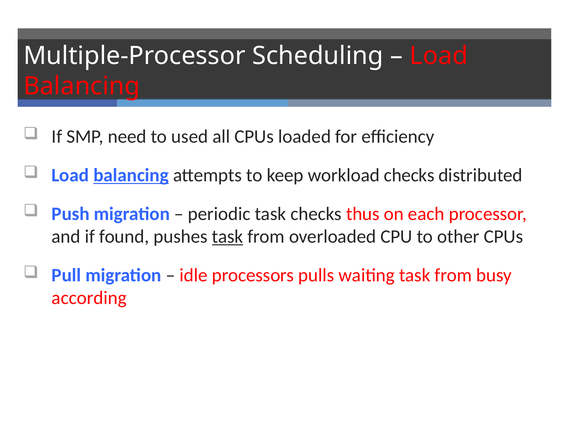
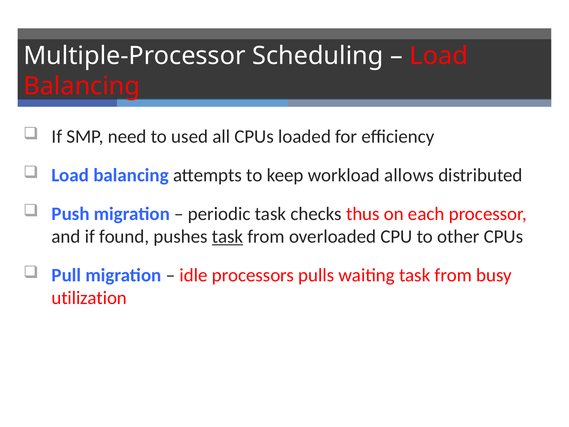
balancing underline: present -> none (131, 175)
workload checks: checks -> allows (409, 175)
according: according -> utilization (89, 298)
